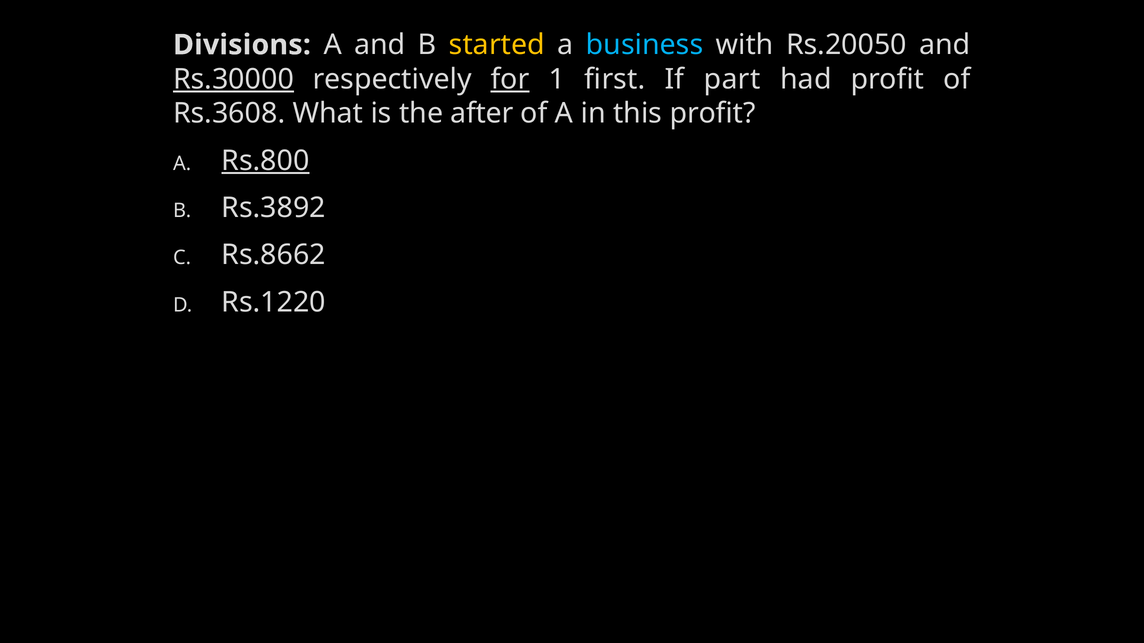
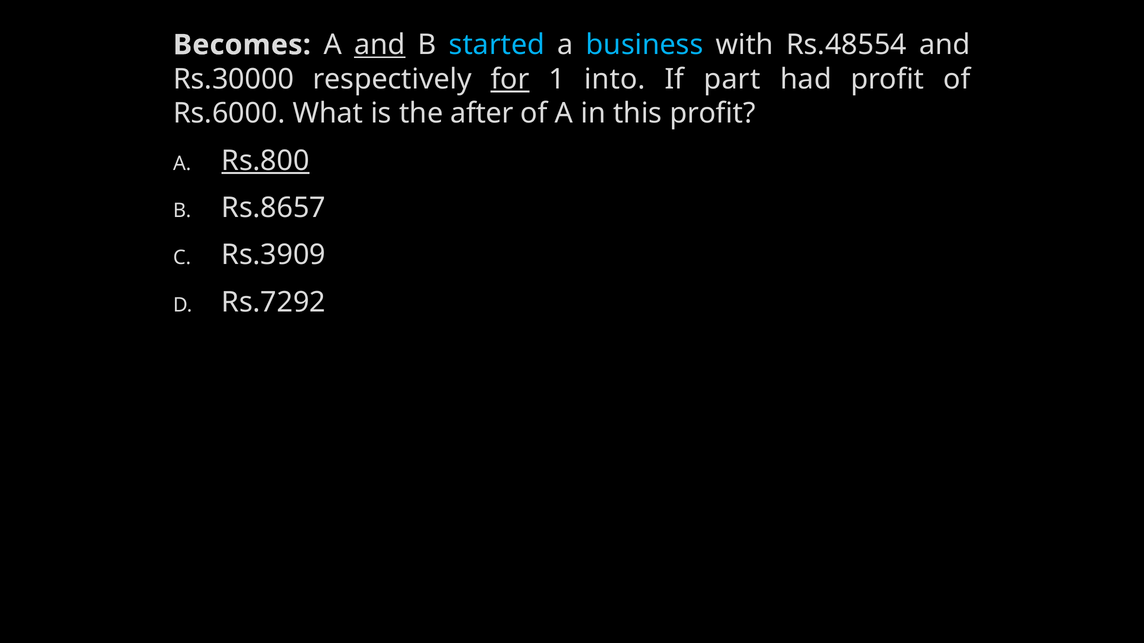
Divisions: Divisions -> Becomes (242, 45)
and underline: none -> present (380, 45)
started colour: yellow -> light blue (497, 45)
Rs.20050: Rs.20050 -> Rs.48554 (846, 45)
Rs.30000 underline: present -> none (233, 79)
first: first -> into (615, 79)
Rs.3608: Rs.3608 -> Rs.6000 (229, 114)
Rs.3892: Rs.3892 -> Rs.8657 (274, 208)
Rs.8662: Rs.8662 -> Rs.3909 (274, 255)
Rs.1220: Rs.1220 -> Rs.7292 (274, 302)
